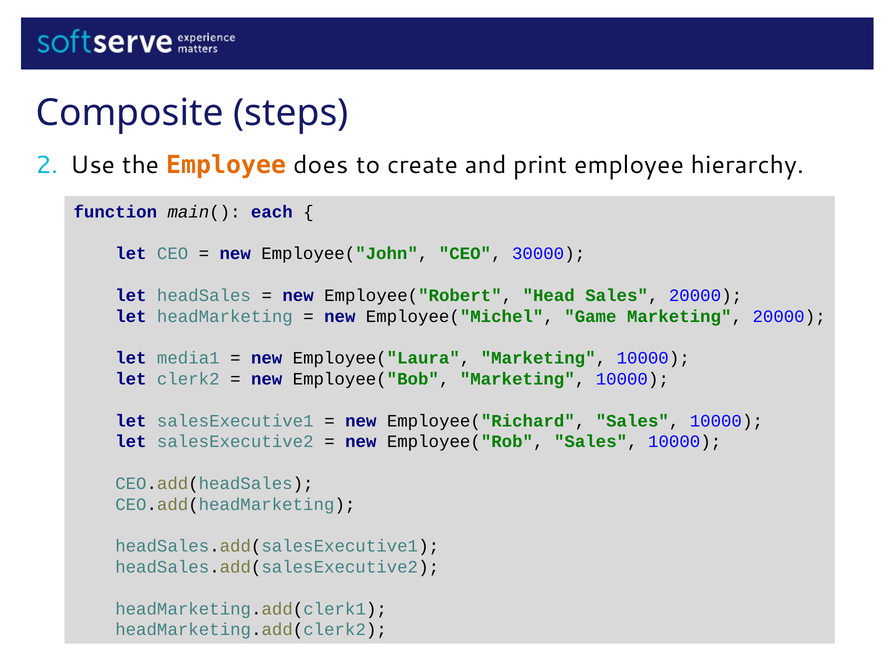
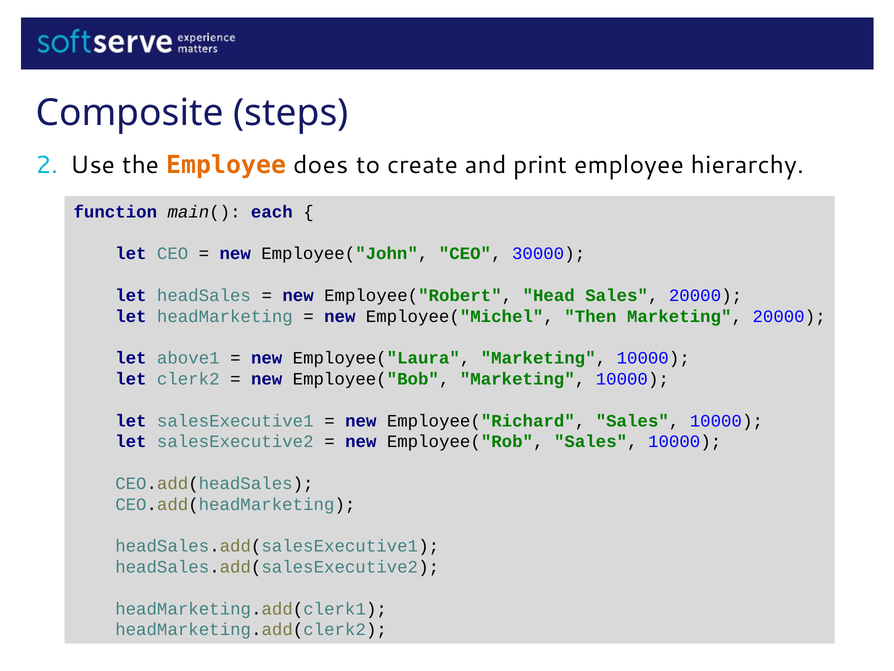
Game: Game -> Then (590, 316)
media1: media1 -> above1 (188, 358)
